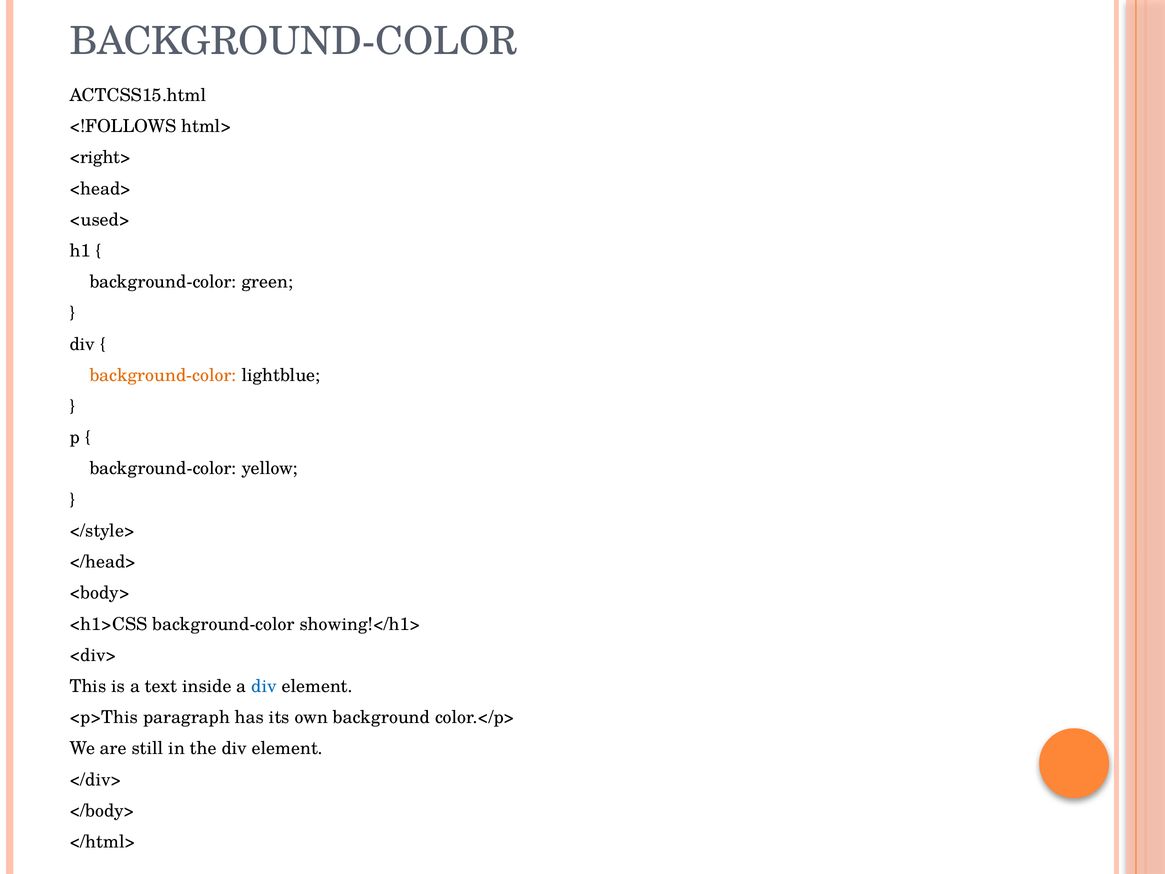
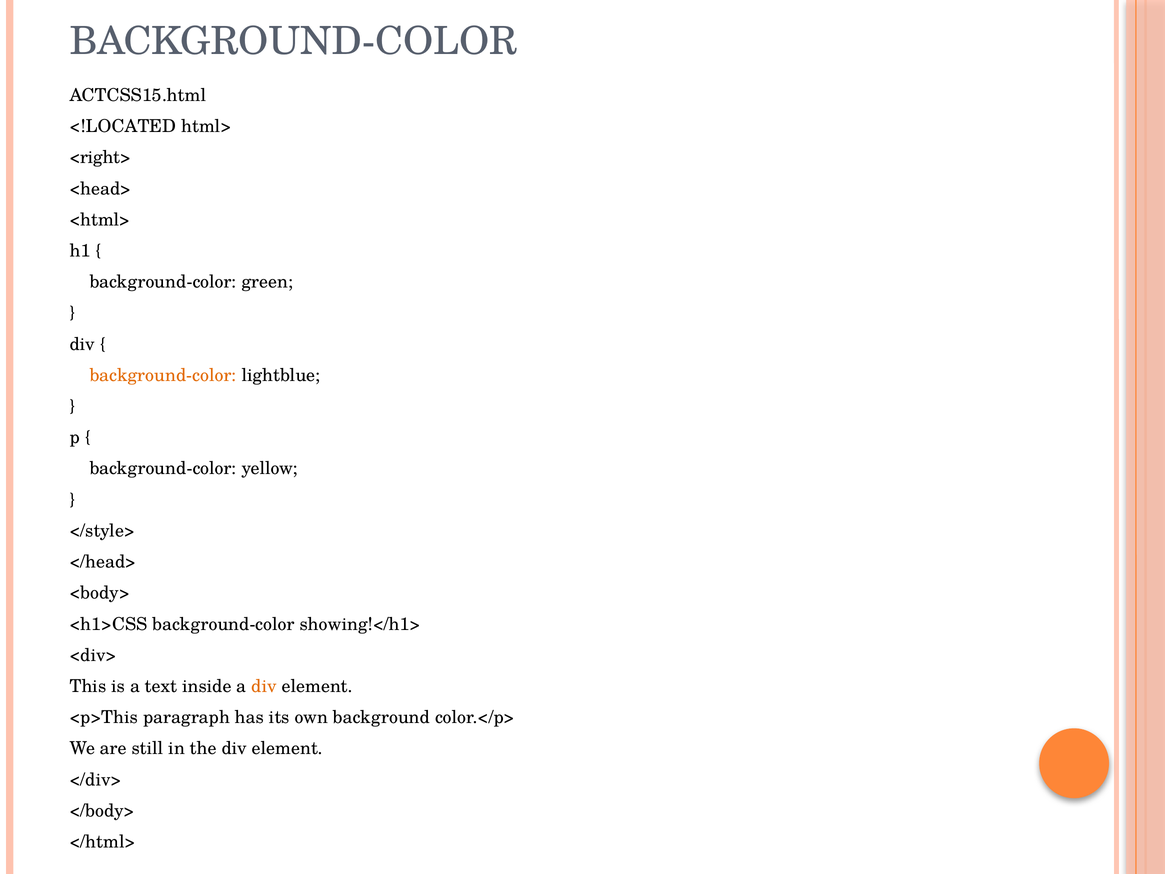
<!FOLLOWS: <!FOLLOWS -> <!LOCATED (123, 126)
<used>: <used> -> <html> (100, 220)
div colour: blue -> orange (264, 686)
